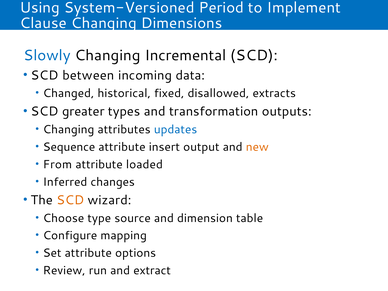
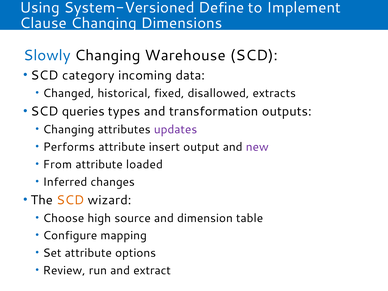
Period: Period -> Define (221, 8)
Incremental: Incremental -> Warehouse (185, 55)
between: between -> category (88, 75)
greater: greater -> queries (83, 111)
updates colour: blue -> purple (176, 130)
Sequence: Sequence -> Performs (69, 147)
new colour: orange -> purple (257, 147)
type: type -> high (99, 218)
